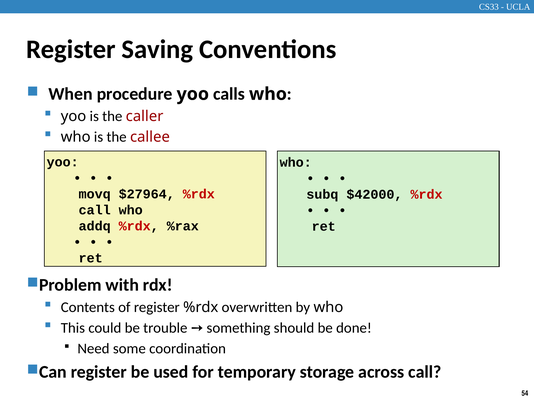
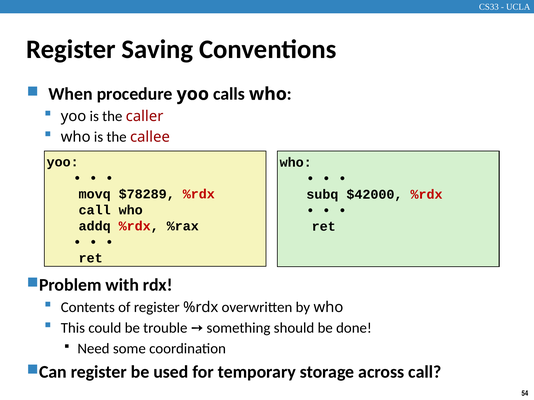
$27964: $27964 -> $78289 (147, 194)
